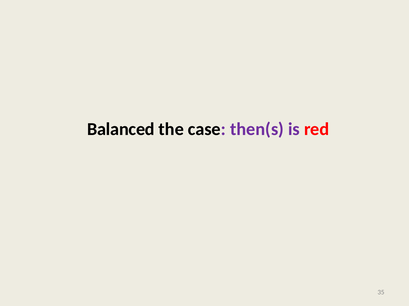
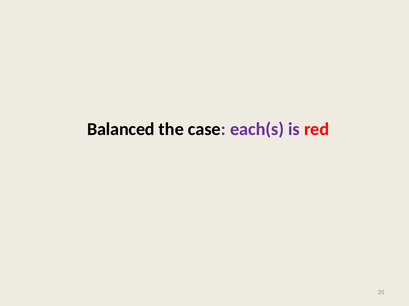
then(s: then(s -> each(s (257, 129)
